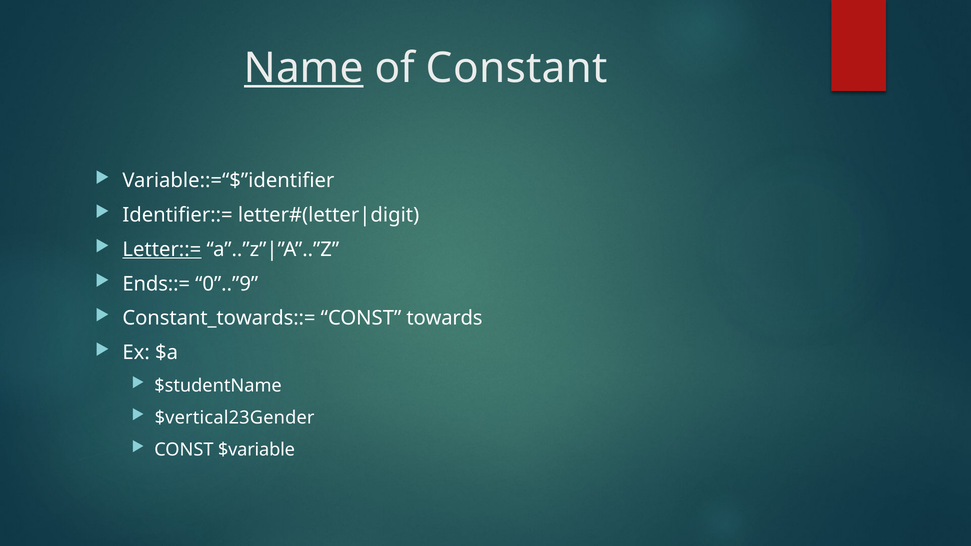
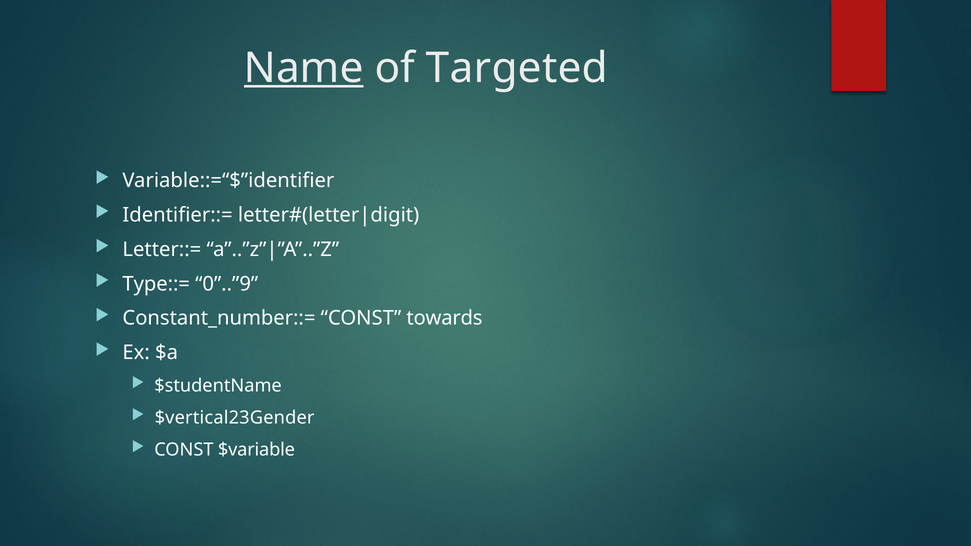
Constant: Constant -> Targeted (517, 68)
Letter::= underline: present -> none (162, 250)
Ends::=: Ends::= -> Type::= (156, 284)
Constant_towards::=: Constant_towards::= -> Constant_number::= (219, 318)
